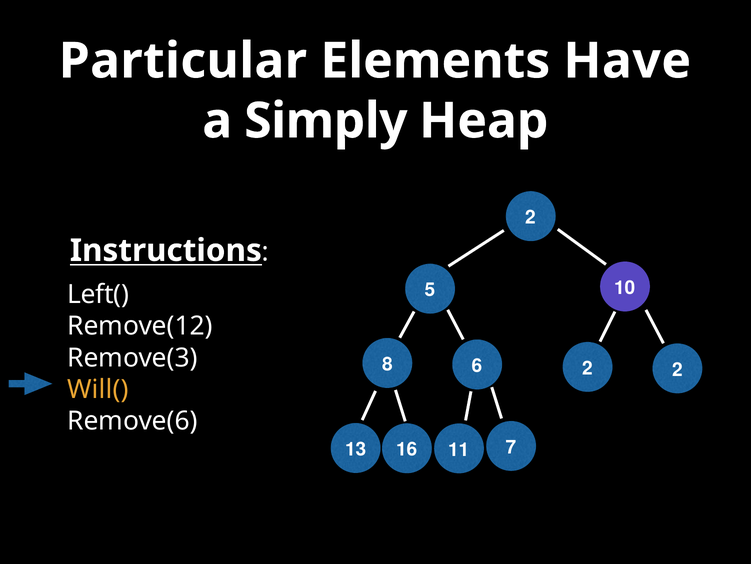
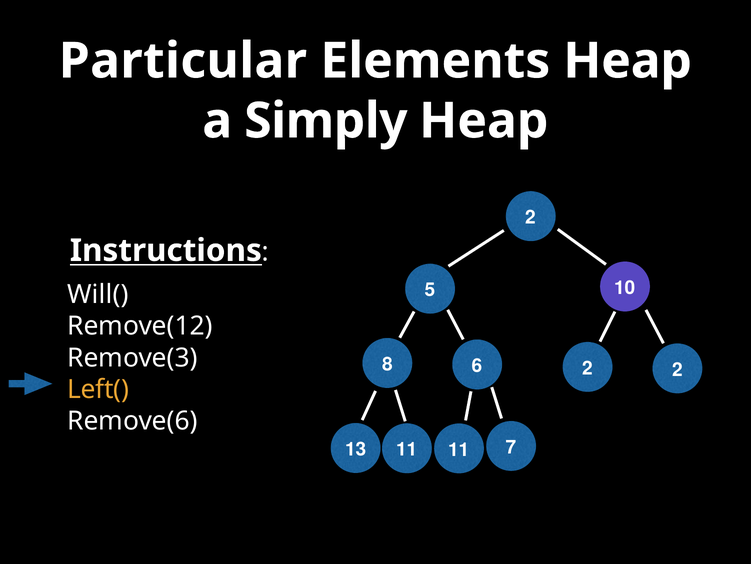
Elements Have: Have -> Heap (628, 61)
Left(: Left( -> Will( (98, 294)
Will(: Will( -> Left( (98, 389)
13 16: 16 -> 11 (407, 449)
